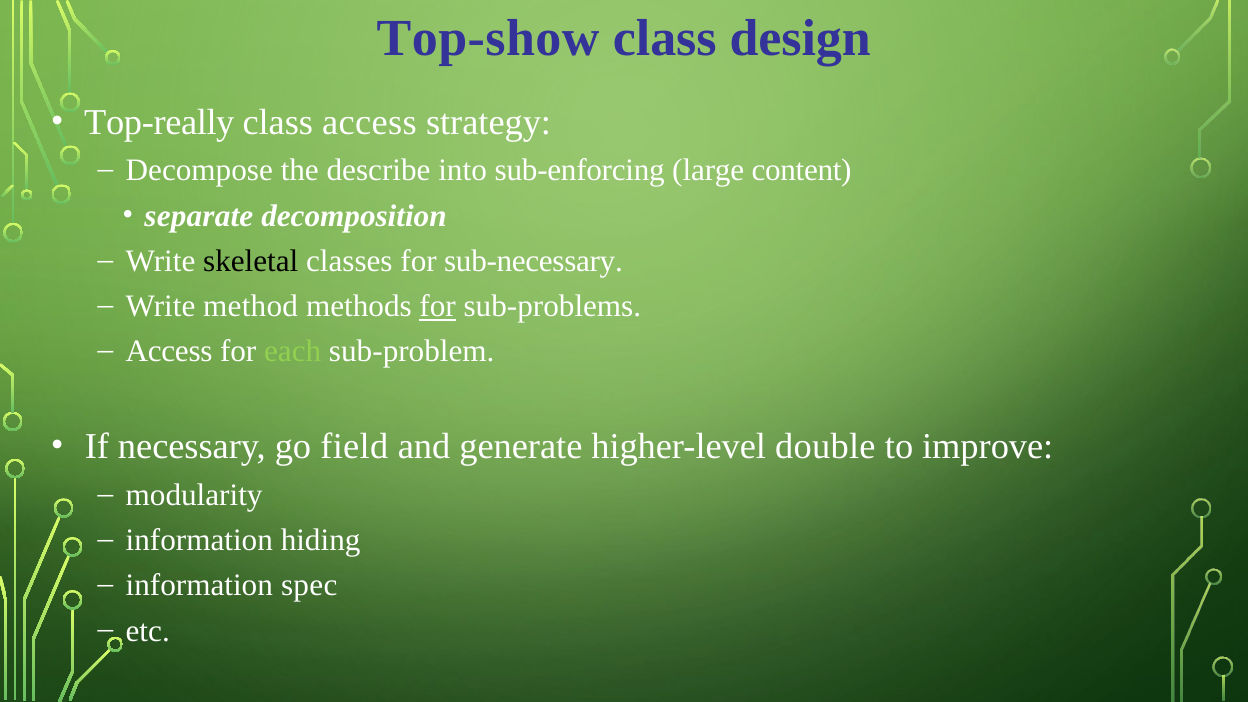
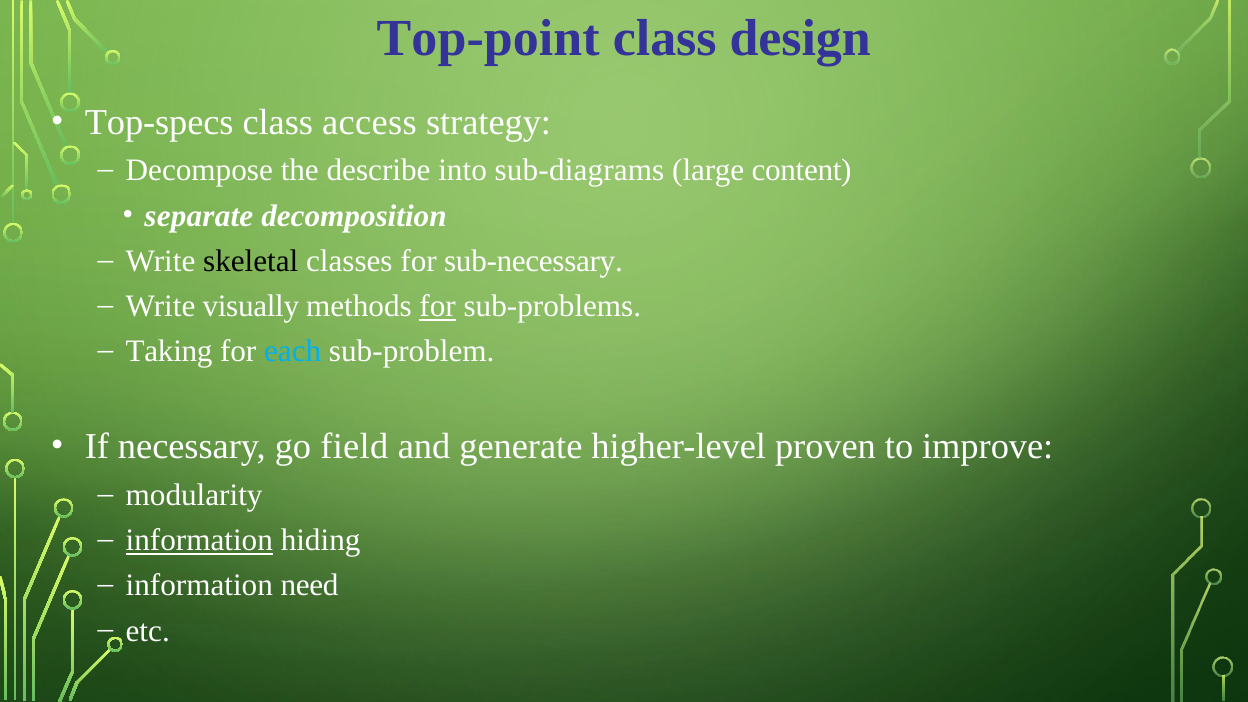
Top-show: Top-show -> Top-point (488, 39)
Top-really: Top-really -> Top-specs (159, 123)
sub-enforcing: sub-enforcing -> sub-diagrams (580, 171)
method: method -> visually (251, 306)
Access: Access -> Taking (169, 352)
each colour: light green -> light blue (293, 352)
double: double -> proven (825, 447)
information underline: none -> present (199, 540)
spec: spec -> need (309, 585)
